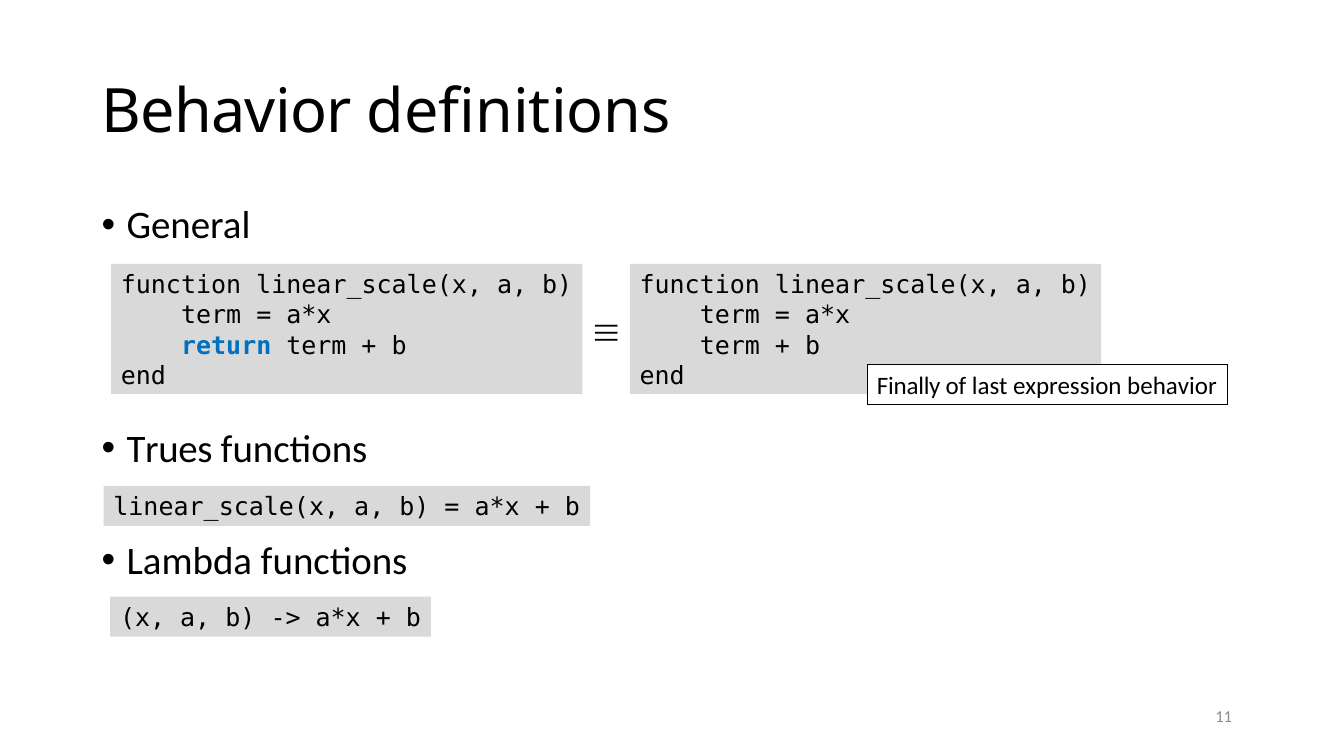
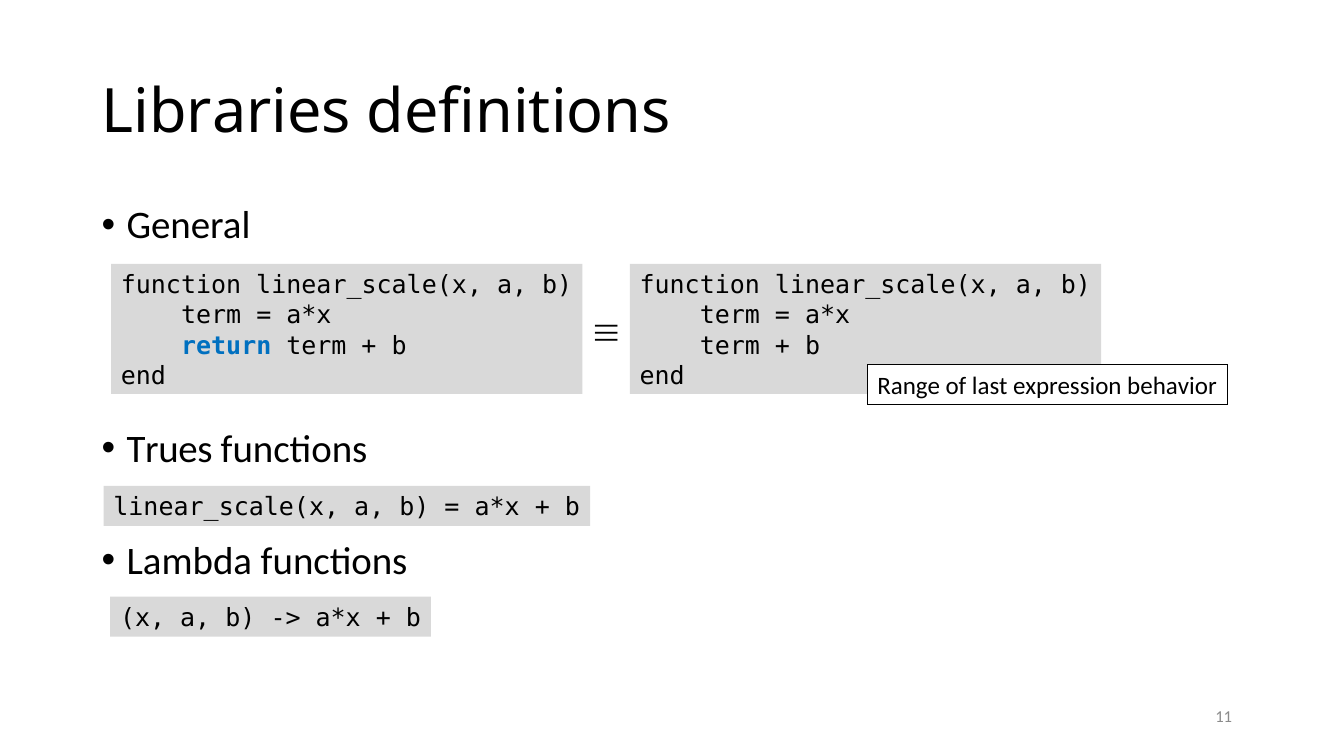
Behavior: Behavior -> Libraries (226, 112)
Finally: Finally -> Range (909, 386)
